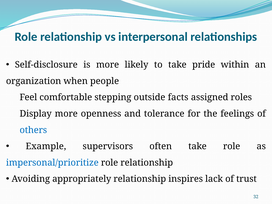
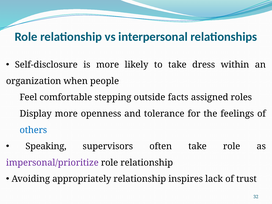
pride: pride -> dress (204, 65)
Example: Example -> Speaking (46, 146)
impersonal/prioritize colour: blue -> purple (52, 163)
